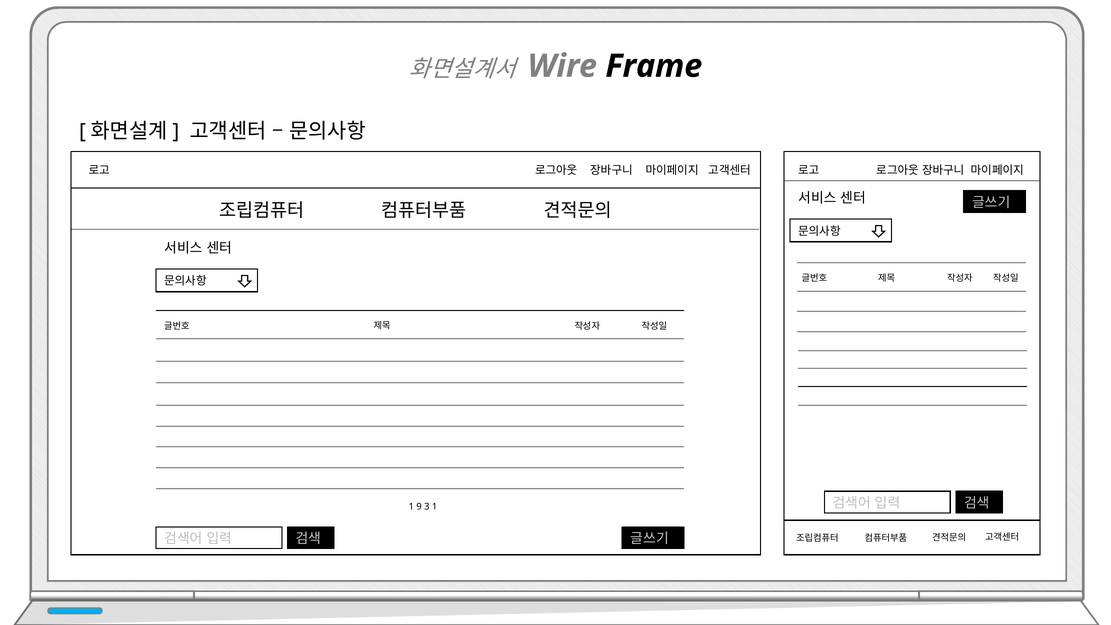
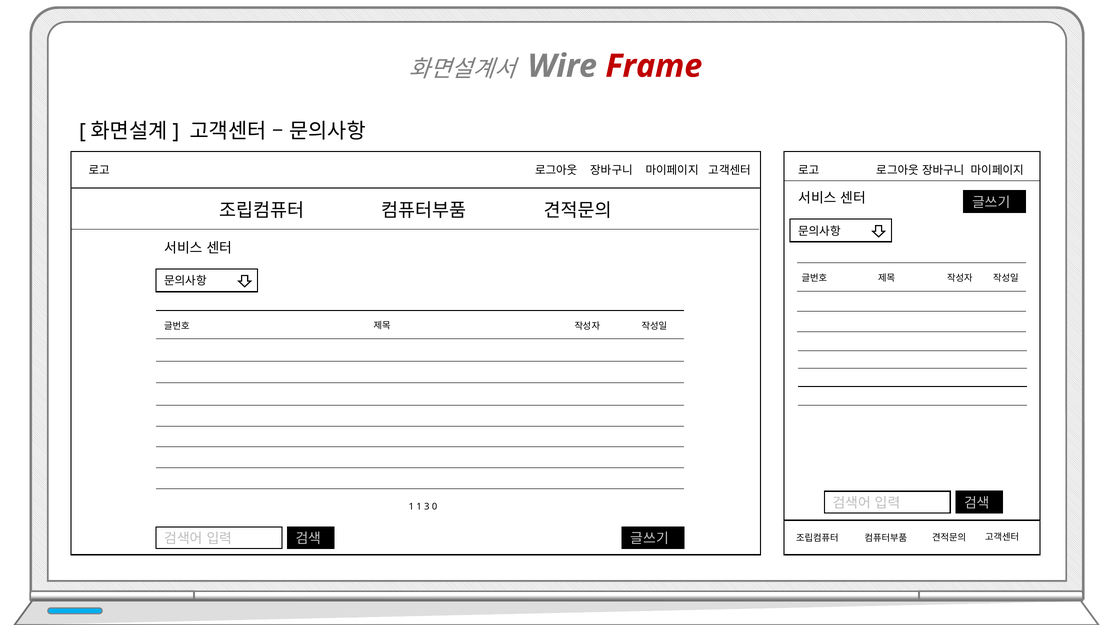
Frame colour: black -> red (654, 66)
1 9: 9 -> 1 (419, 506)
3 1: 1 -> 0 (435, 506)
